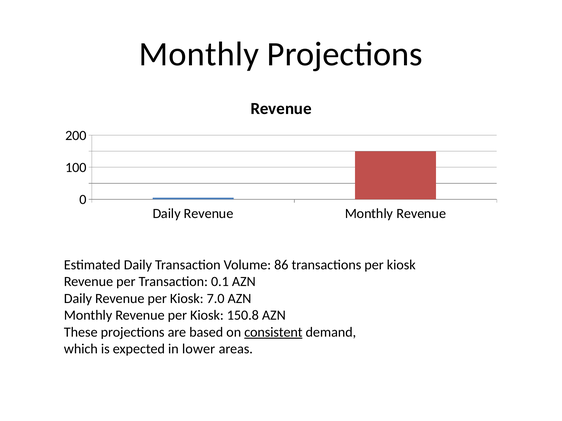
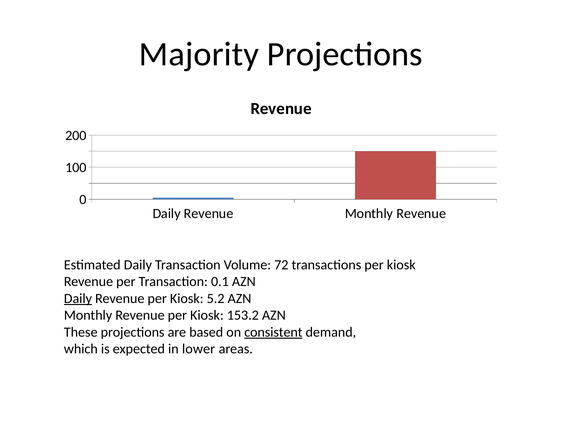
Monthly: Monthly -> Majority (199, 54)
86: 86 -> 72 (281, 265)
Daily underline: none -> present (78, 299)
7.0: 7.0 -> 5.2 (216, 299)
150.8: 150.8 -> 153.2 (243, 316)
